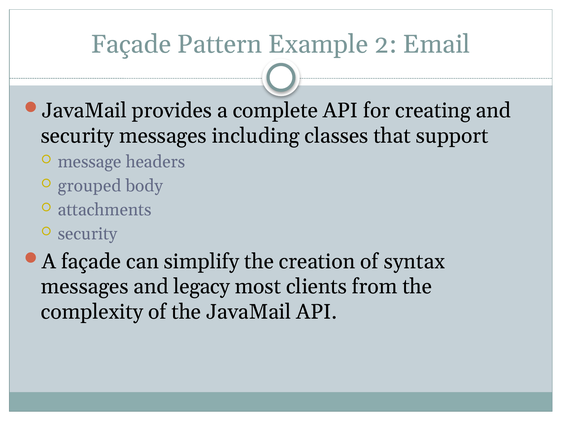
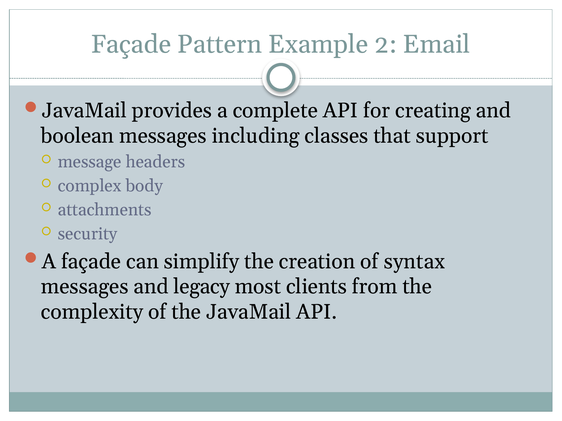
security: security -> boolean (78, 136)
grouped: grouped -> complex (90, 186)
